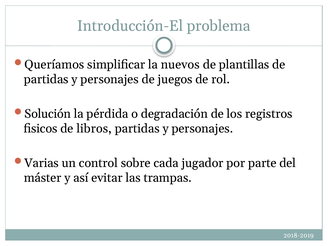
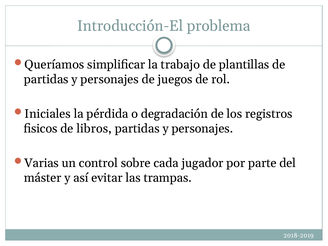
nuevos: nuevos -> trabajo (180, 65)
Solución: Solución -> Iniciales (48, 114)
